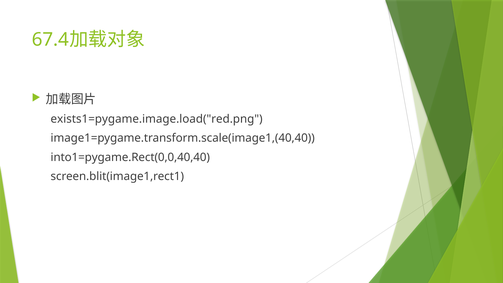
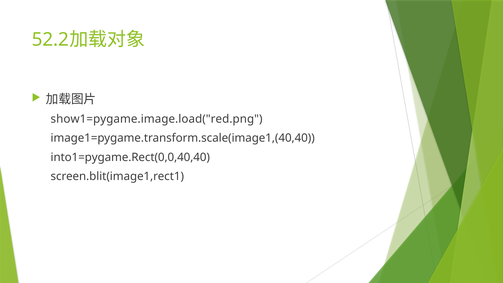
67.4: 67.4 -> 52.2 (50, 40)
exists1=pygame.image.load("red.png: exists1=pygame.image.load("red.png -> show1=pygame.image.load("red.png (157, 119)
